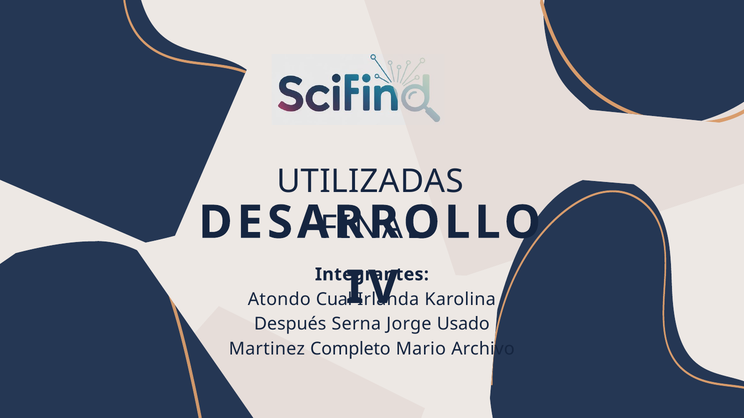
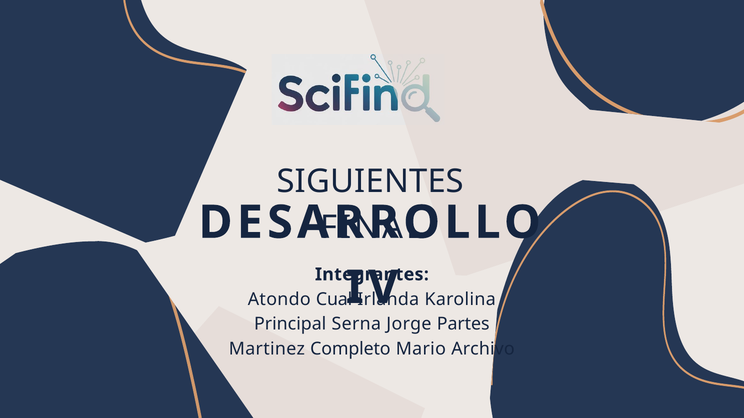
UTILIZADAS: UTILIZADAS -> SIGUIENTES (370, 182)
Después: Después -> Principal (290, 324)
Usado: Usado -> Partes (463, 324)
